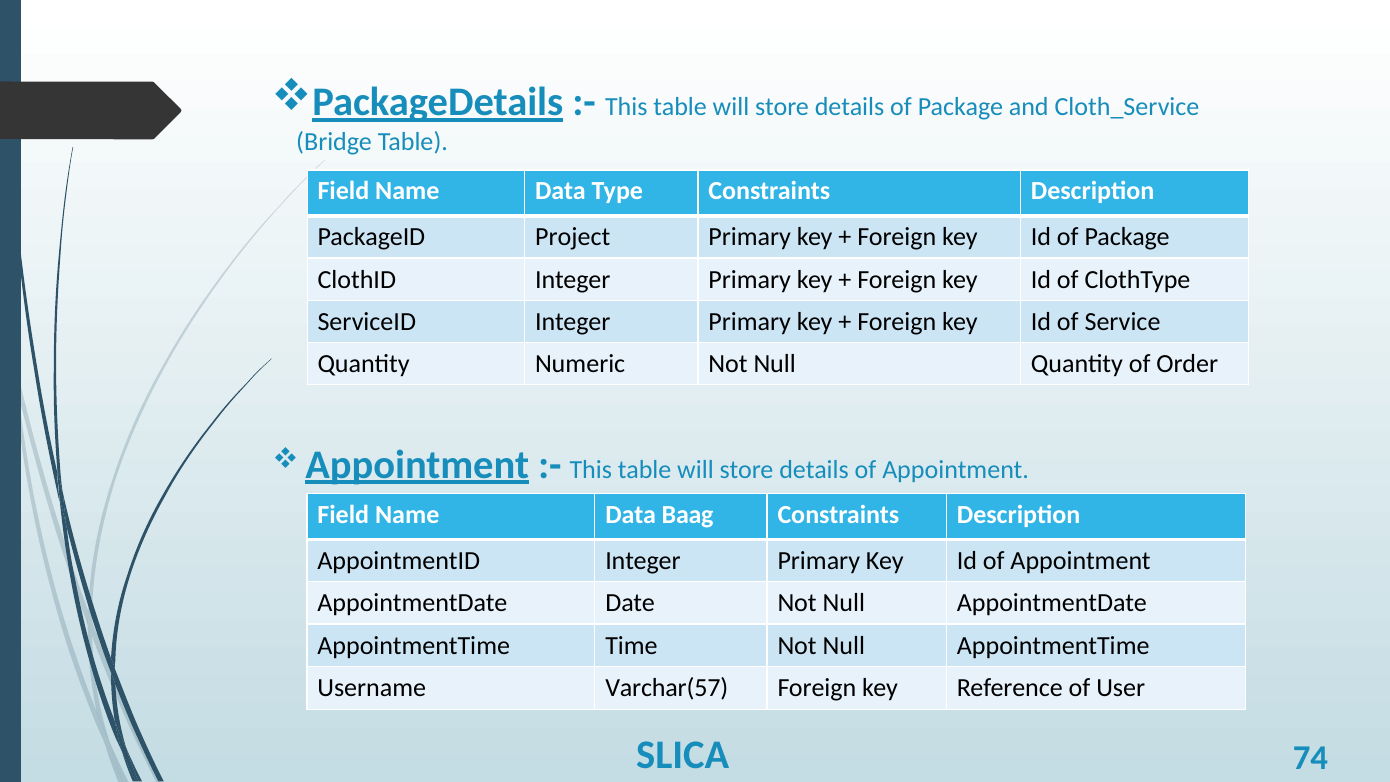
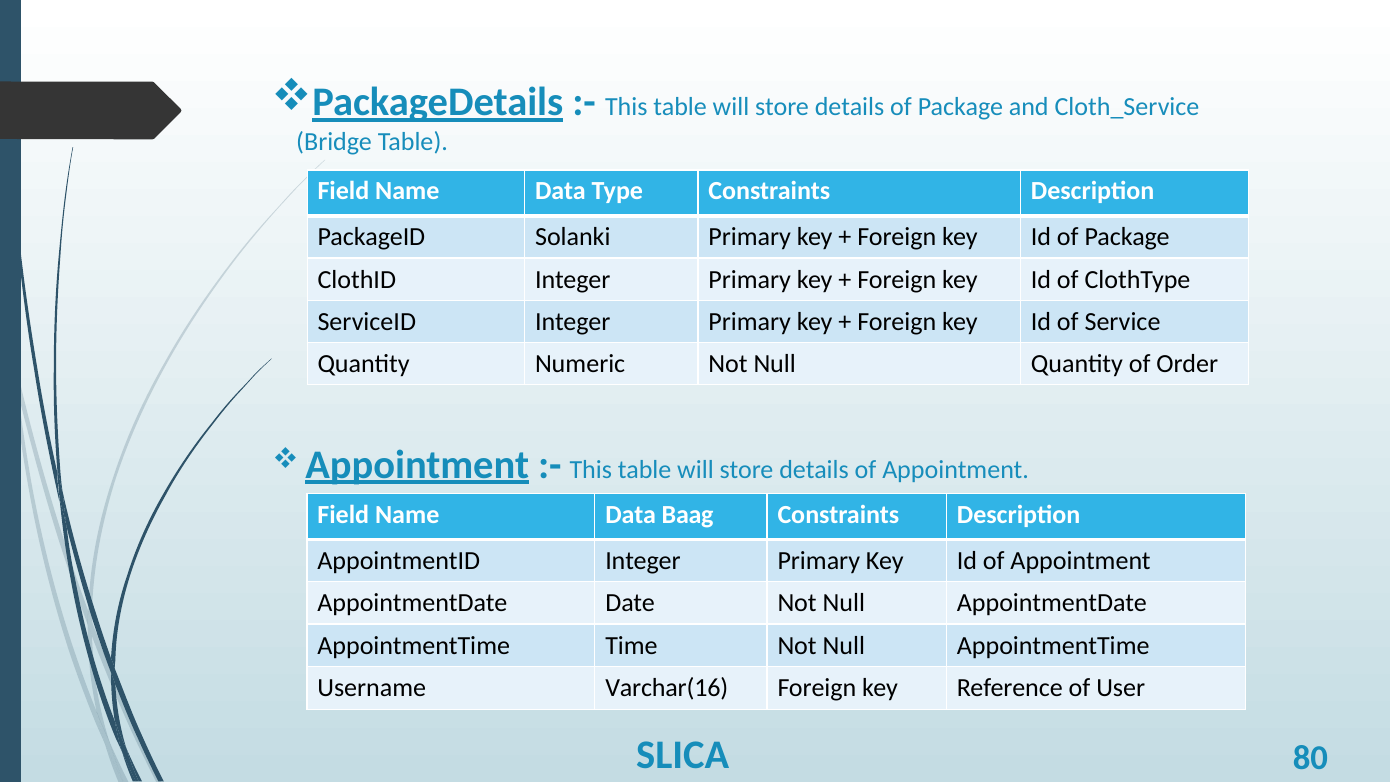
Project: Project -> Solanki (573, 237)
Varchar(57: Varchar(57 -> Varchar(16 (667, 688)
74: 74 -> 80 (1310, 758)
